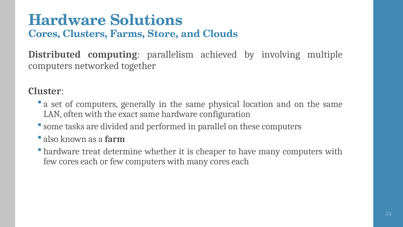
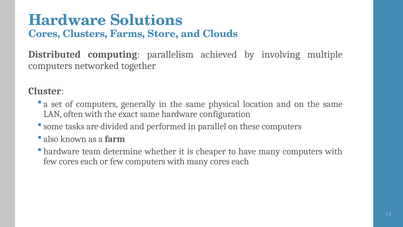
treat: treat -> team (91, 151)
